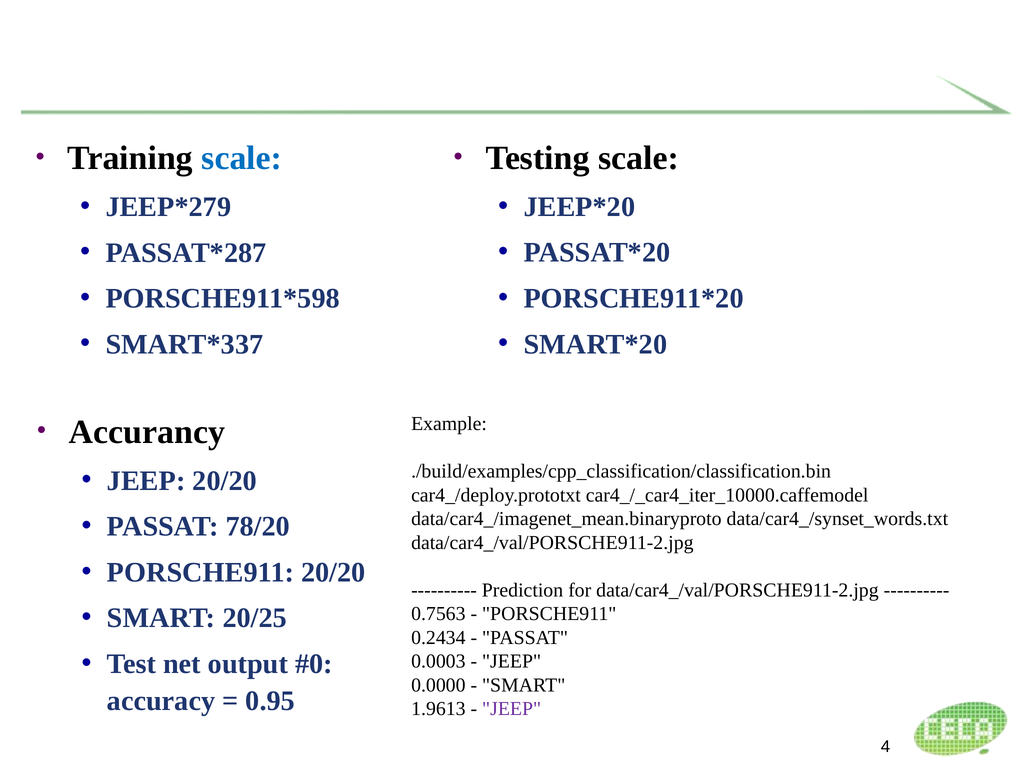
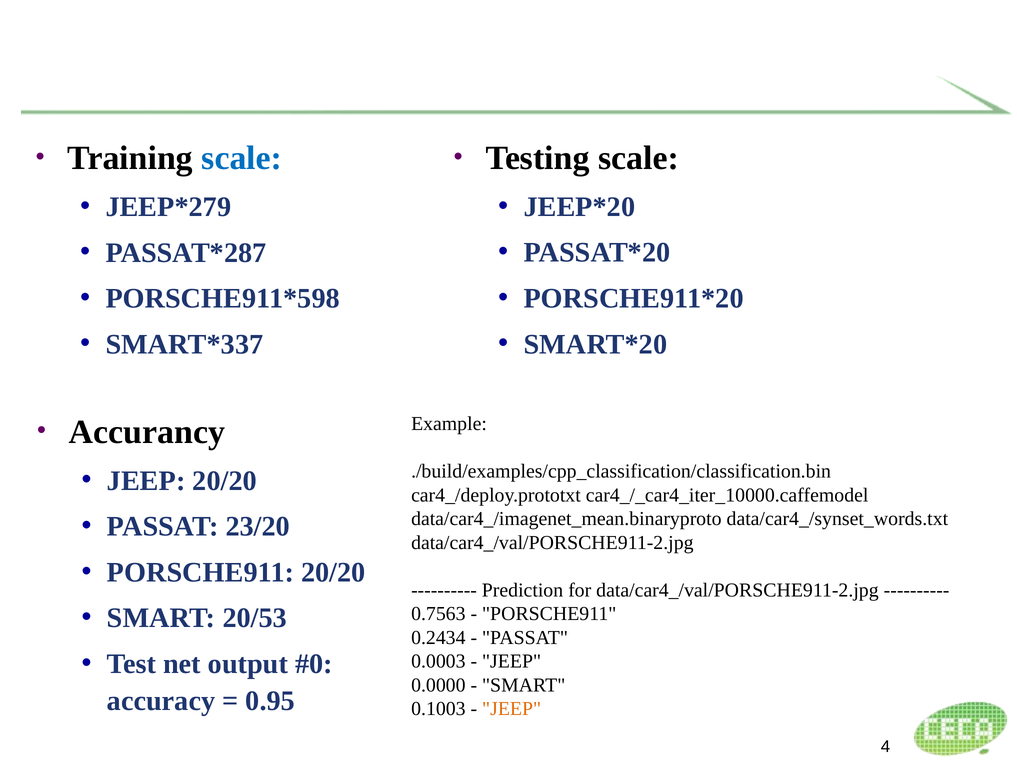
78/20: 78/20 -> 23/20 (258, 526)
20/25: 20/25 -> 20/53 (255, 618)
1.9613: 1.9613 -> 0.1003 (438, 709)
JEEP colour: purple -> orange (512, 709)
